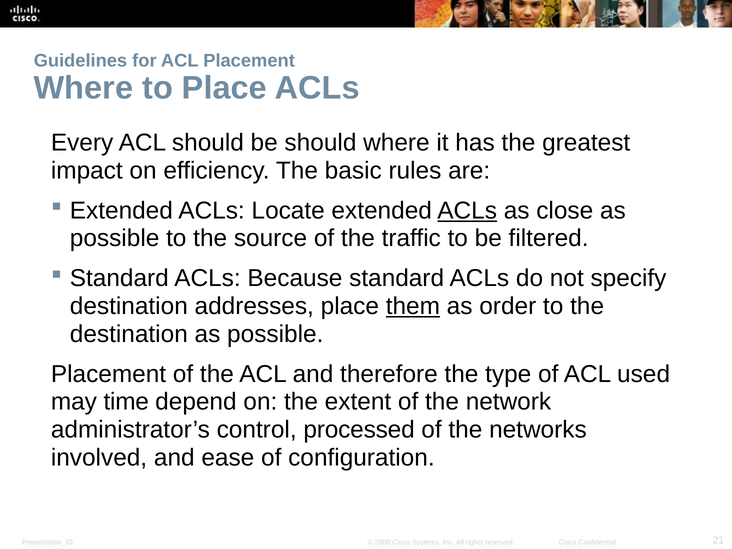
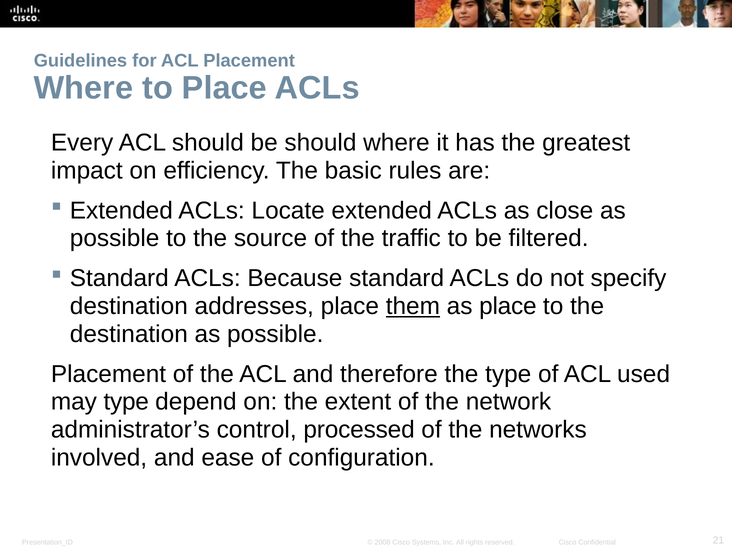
ACLs underline: present -> none (467, 211)
as order: order -> place (508, 306)
may time: time -> type (126, 402)
